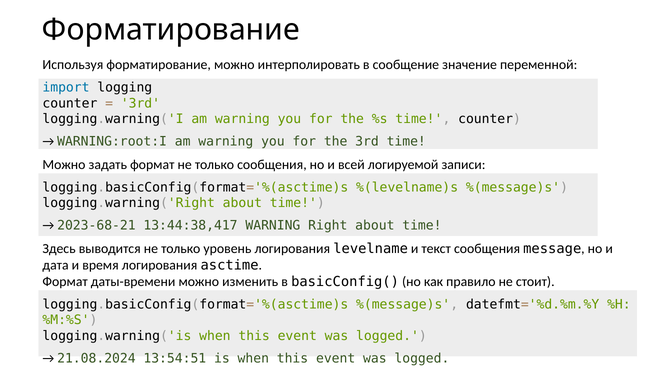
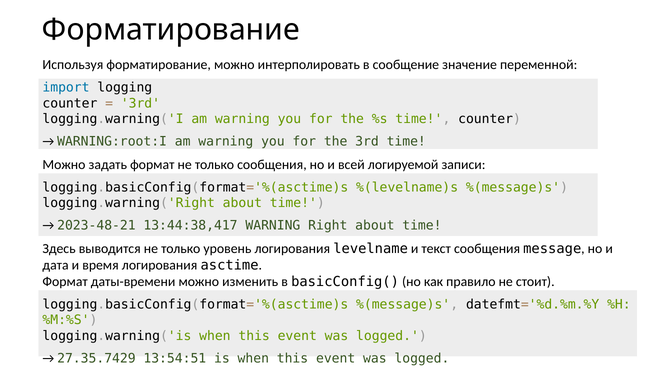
2023-68-21: 2023-68-21 -> 2023-48-21 (96, 226)
21.08.2024: 21.08.2024 -> 27.35.7429 (96, 359)
